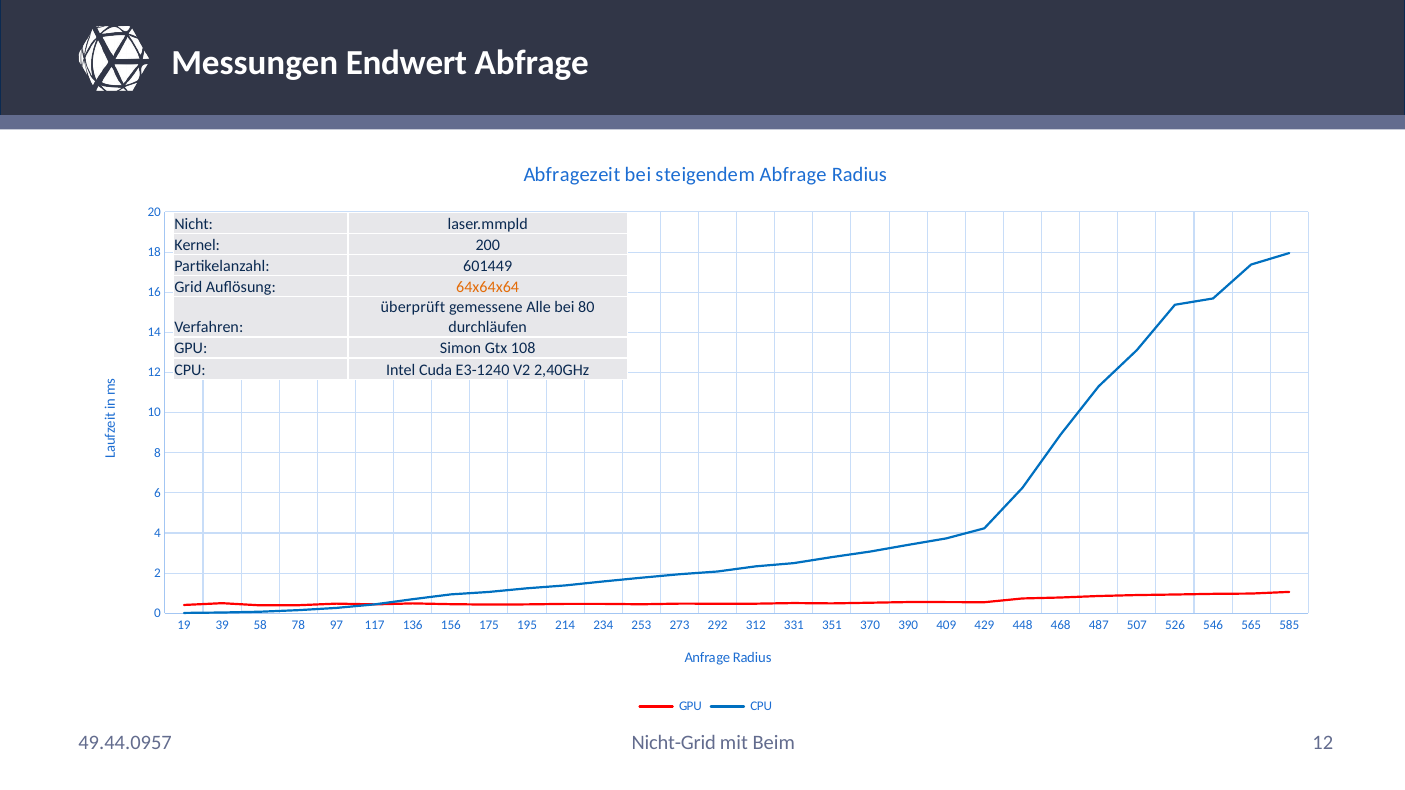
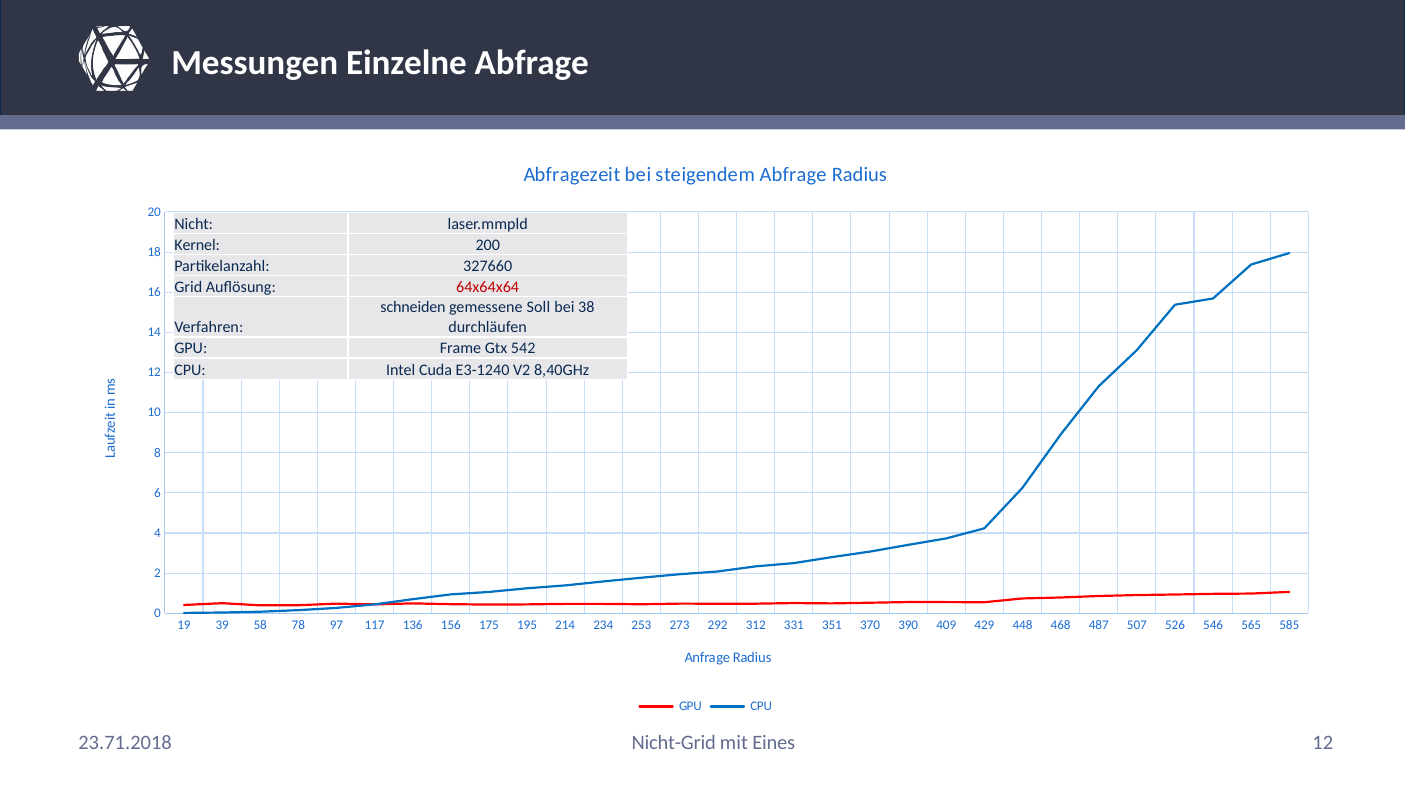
Endwert: Endwert -> Einzelne (406, 63)
601449: 601449 -> 327660 (488, 266)
64x64x64 colour: orange -> red (488, 287)
überprüft: überprüft -> schneiden (413, 308)
Alle: Alle -> Soll (538, 308)
80: 80 -> 38 (586, 308)
Simon: Simon -> Frame (461, 348)
108: 108 -> 542 (523, 348)
2,40GHz: 2,40GHz -> 8,40GHz (562, 370)
49.44.0957: 49.44.0957 -> 23.71.2018 (125, 743)
Beim: Beim -> Eines (774, 743)
